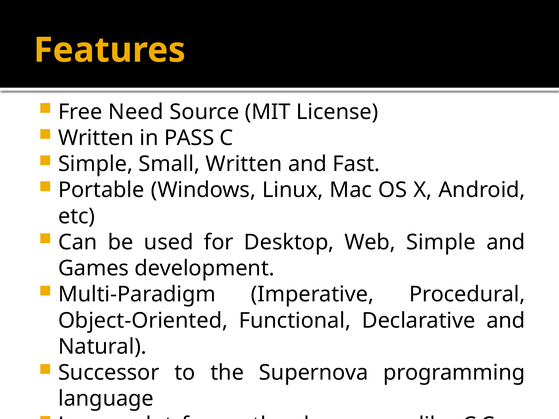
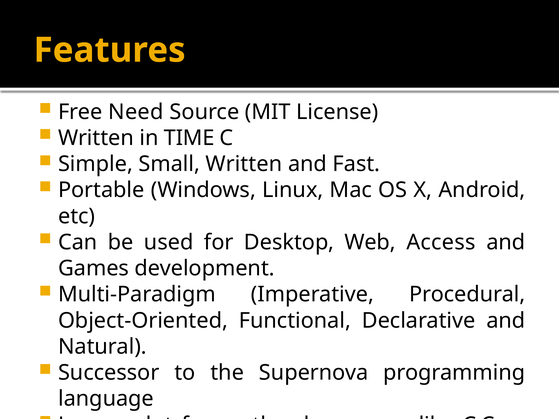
PASS: PASS -> TIME (189, 138)
Web Simple: Simple -> Access (441, 242)
